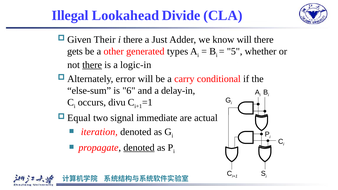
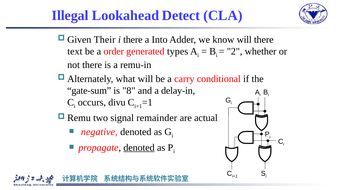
Divide: Divide -> Detect (181, 16)
Just: Just -> Into (160, 40)
gets: gets -> text (75, 51)
other: other -> order (114, 51)
5: 5 -> 2 (235, 51)
there underline: present -> none (92, 65)
logic-in: logic-in -> remu-in (136, 65)
error: error -> what (126, 79)
else-sum: else-sum -> gate-sum (89, 91)
6: 6 -> 8 (129, 91)
Equal: Equal -> Remu (79, 118)
immediate: immediate -> remainder (157, 118)
iteration: iteration -> negative (99, 132)
